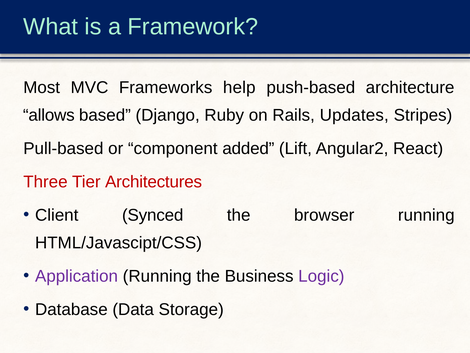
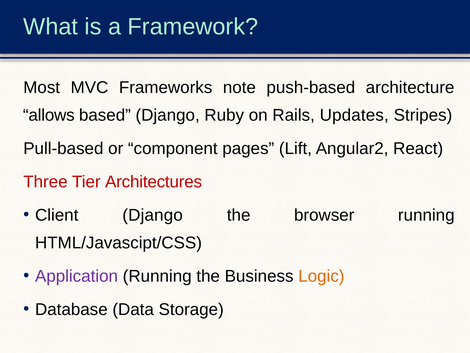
help: help -> note (239, 87)
added: added -> pages (248, 148)
Client Synced: Synced -> Django (153, 215)
Logic colour: purple -> orange (321, 276)
